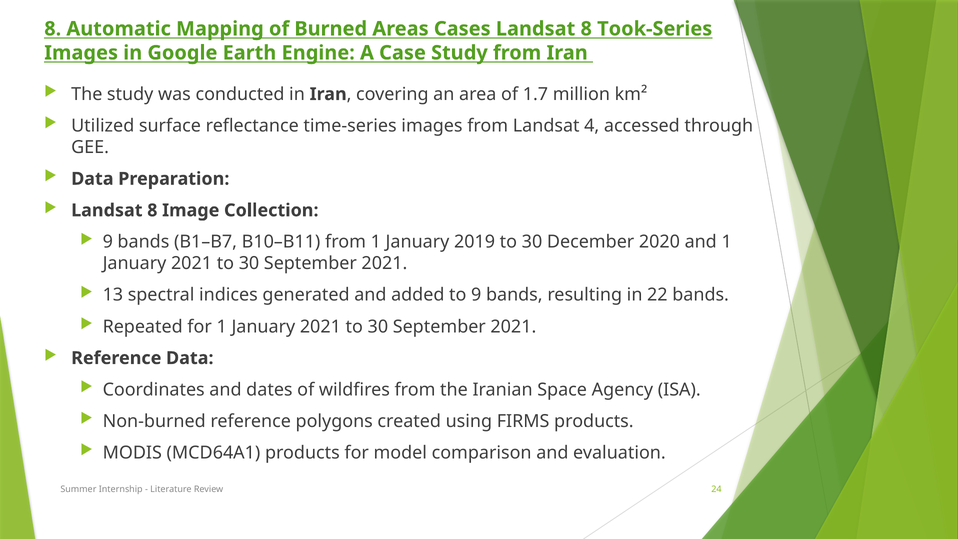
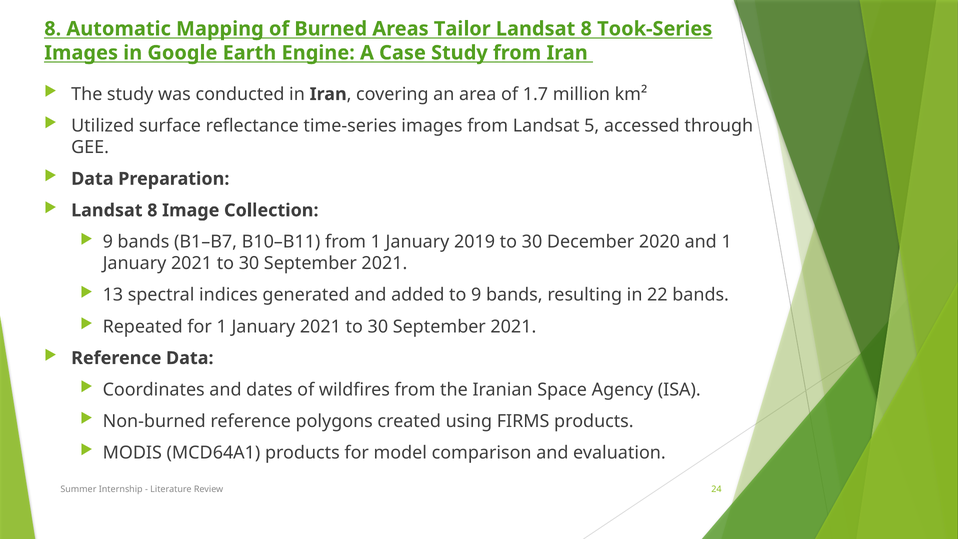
Cases: Cases -> Tailor (462, 29)
4: 4 -> 5 (592, 126)
